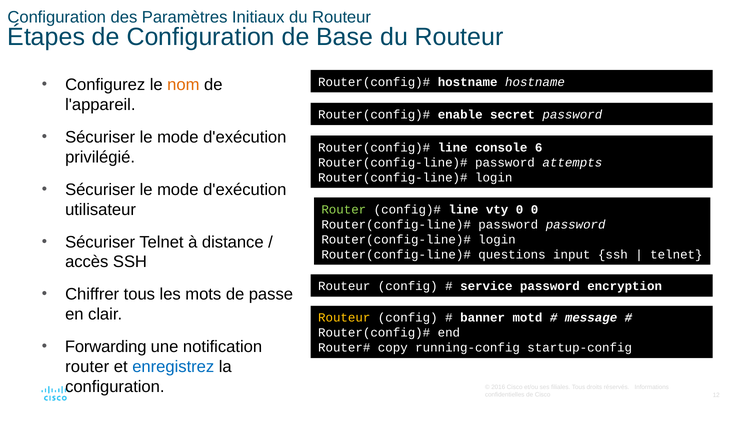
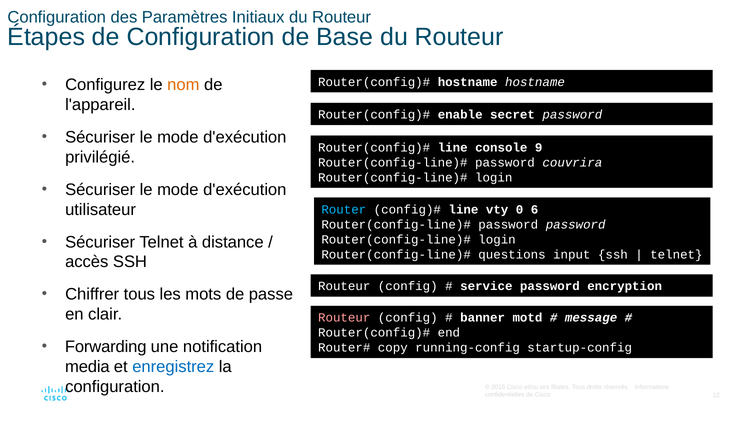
6: 6 -> 9 (539, 148)
attempts: attempts -> couvrira (572, 162)
Router colour: light green -> light blue (344, 209)
0 0: 0 -> 6 (534, 209)
Routeur colour: yellow -> pink (344, 318)
router: router -> media (87, 367)
